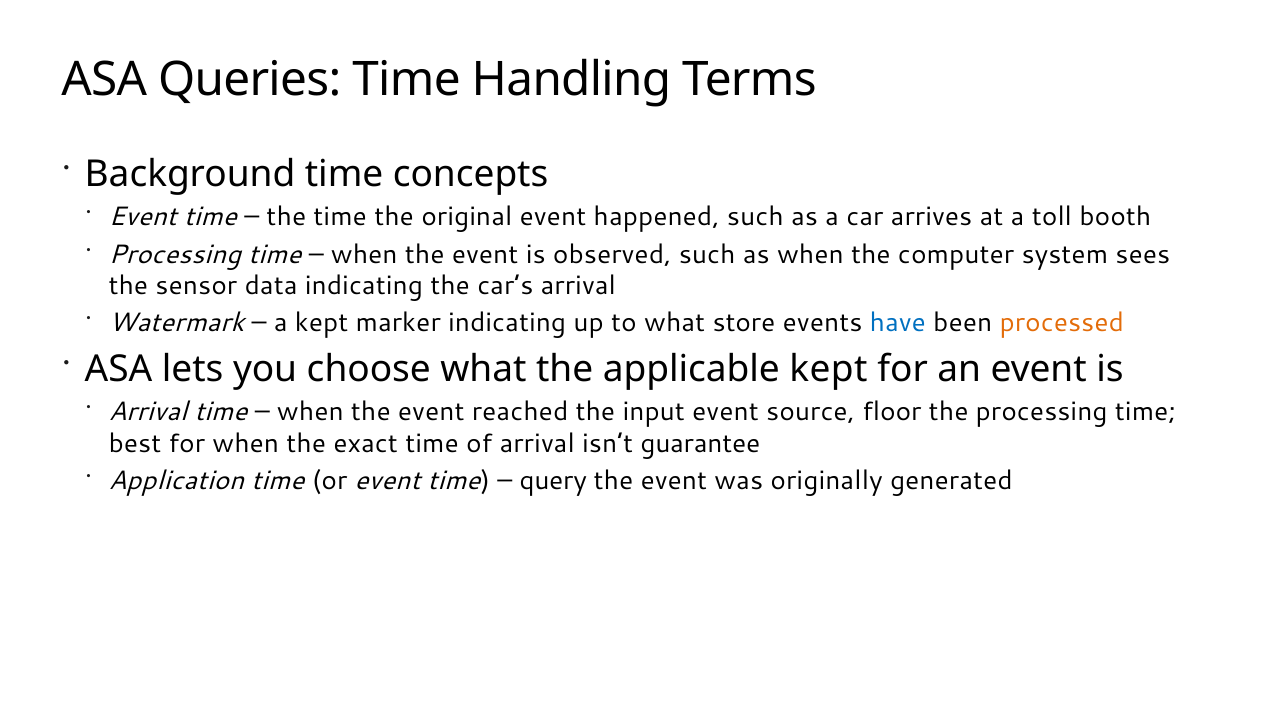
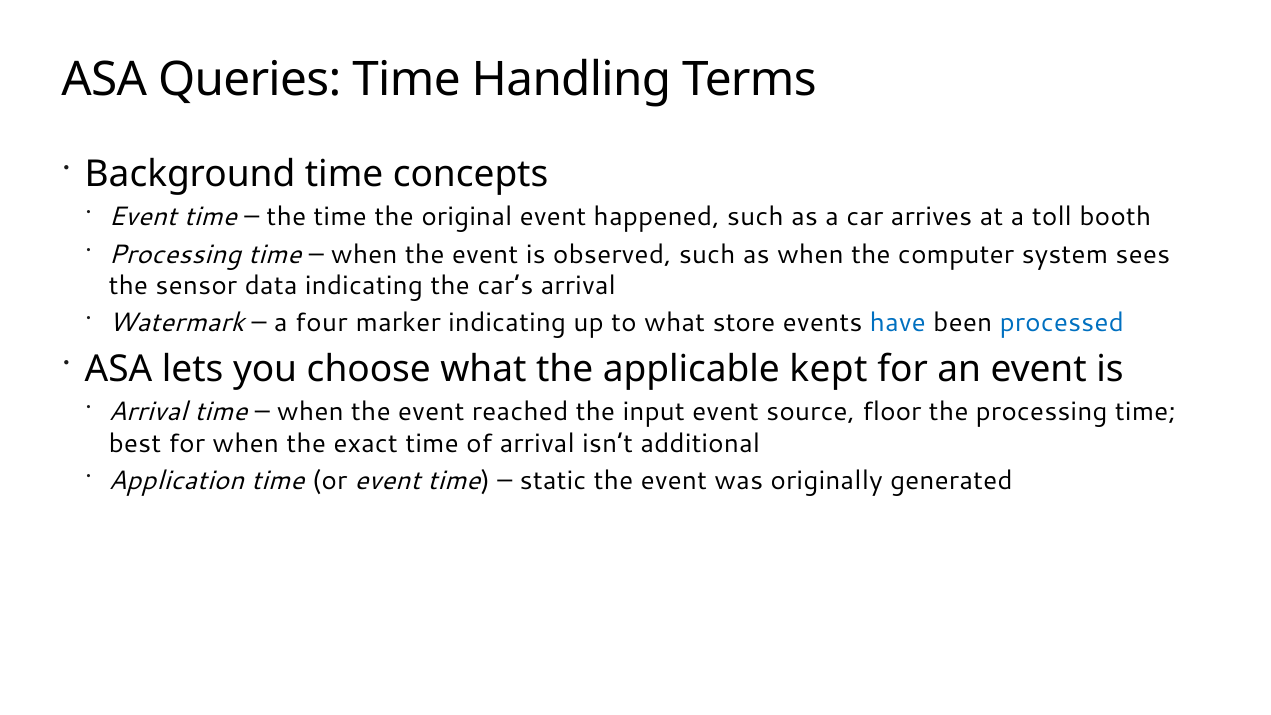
a kept: kept -> four (321, 323)
processed colour: orange -> blue (1062, 323)
guarantee: guarantee -> additional (700, 444)
query: query -> static (553, 481)
